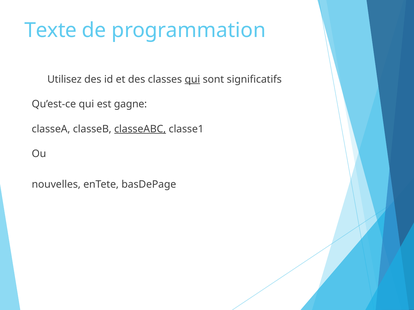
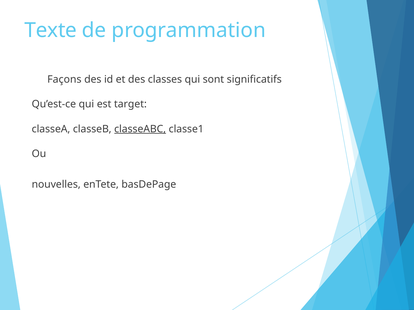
Utilisez: Utilisez -> Façons (64, 79)
qui underline: present -> none (192, 79)
gagne: gagne -> target (130, 104)
